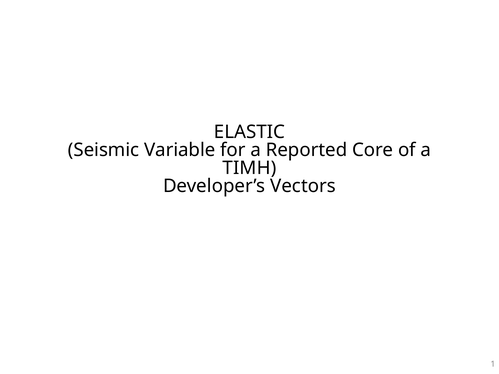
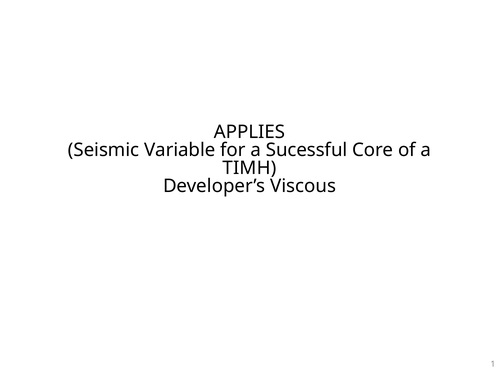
ELASTIC: ELASTIC -> APPLIES (250, 132)
Reported: Reported -> Sucessful (307, 150)
Vectors: Vectors -> Viscous (303, 186)
